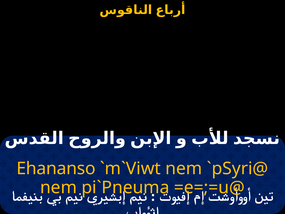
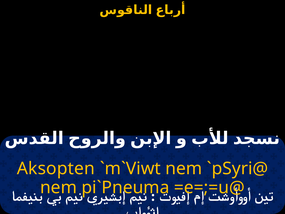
Ehananso: Ehananso -> Aksopten (56, 168)
